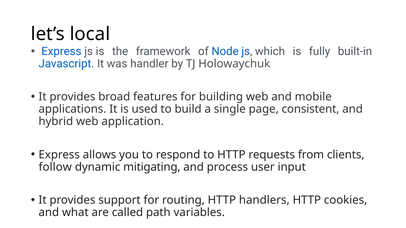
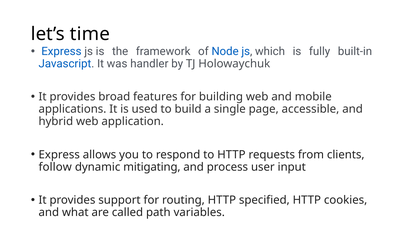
local: local -> time (90, 34)
consistent: consistent -> accessible (310, 109)
handlers: handlers -> specified (264, 200)
